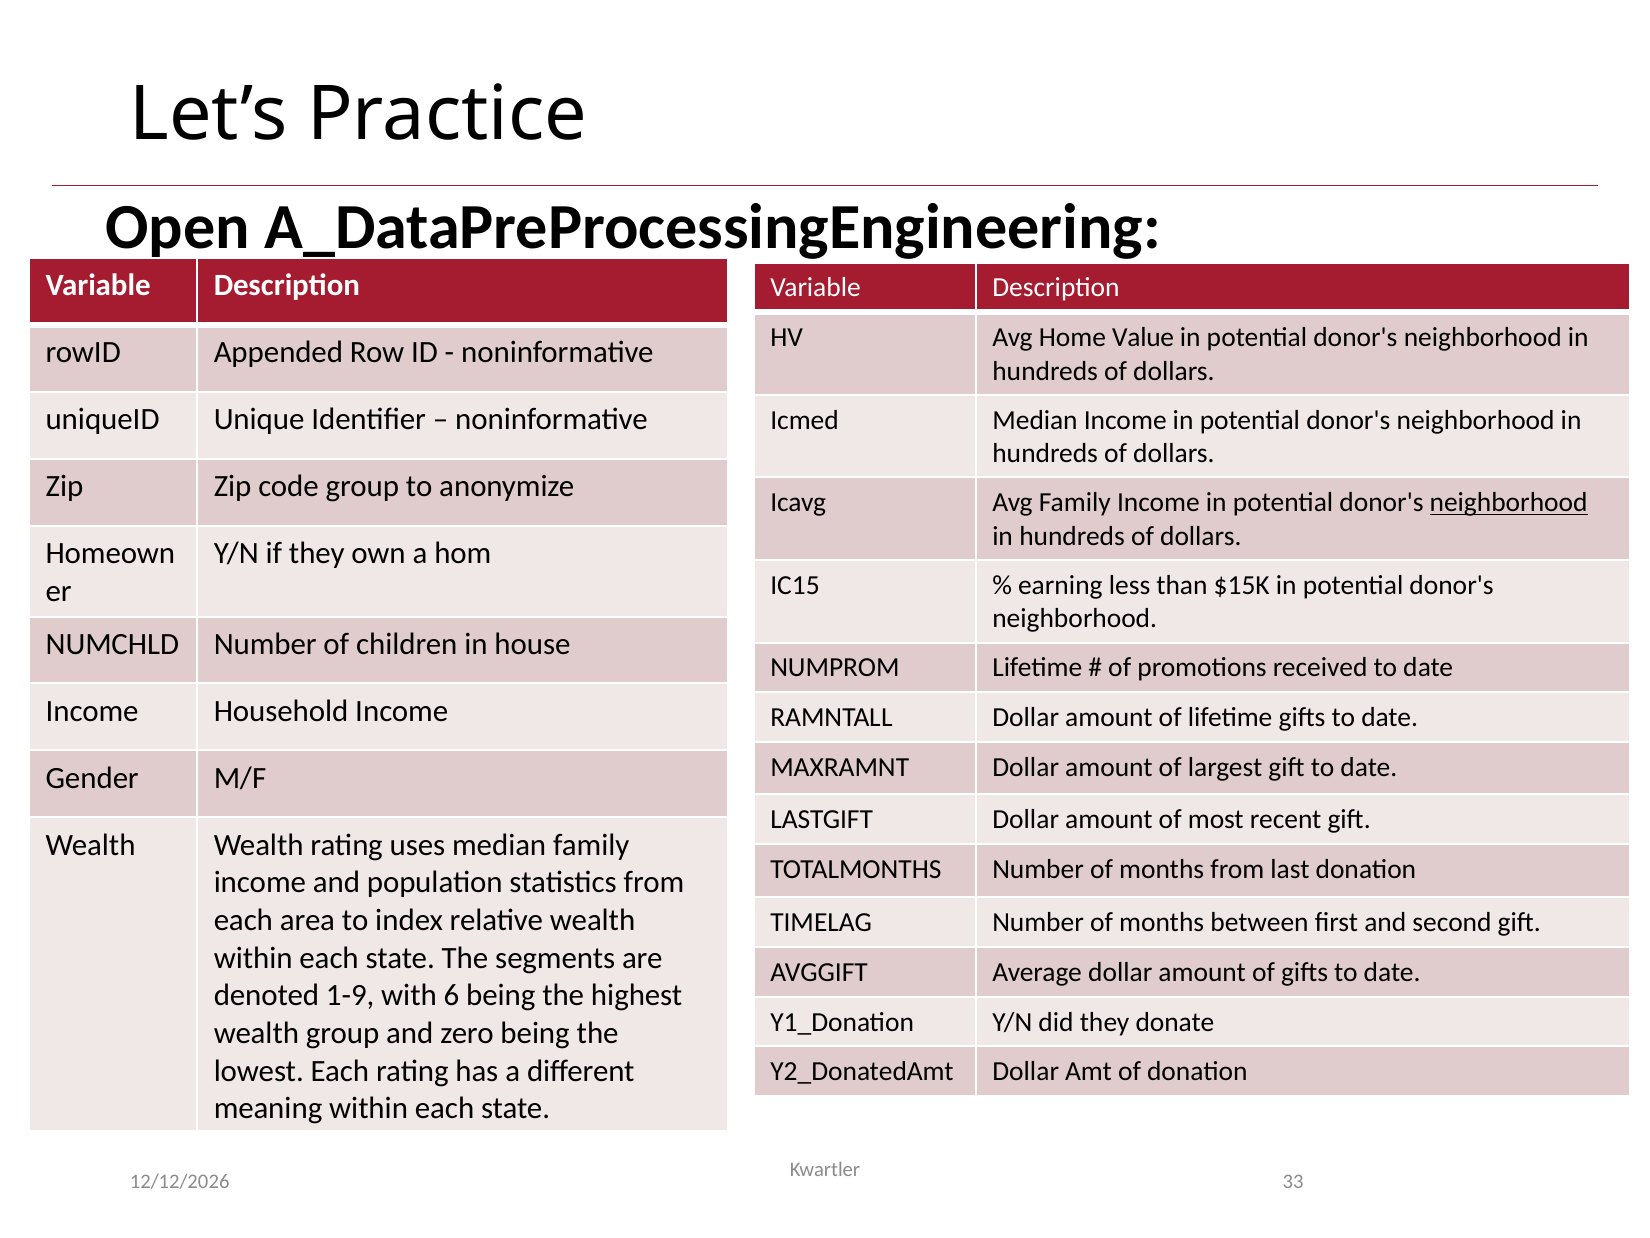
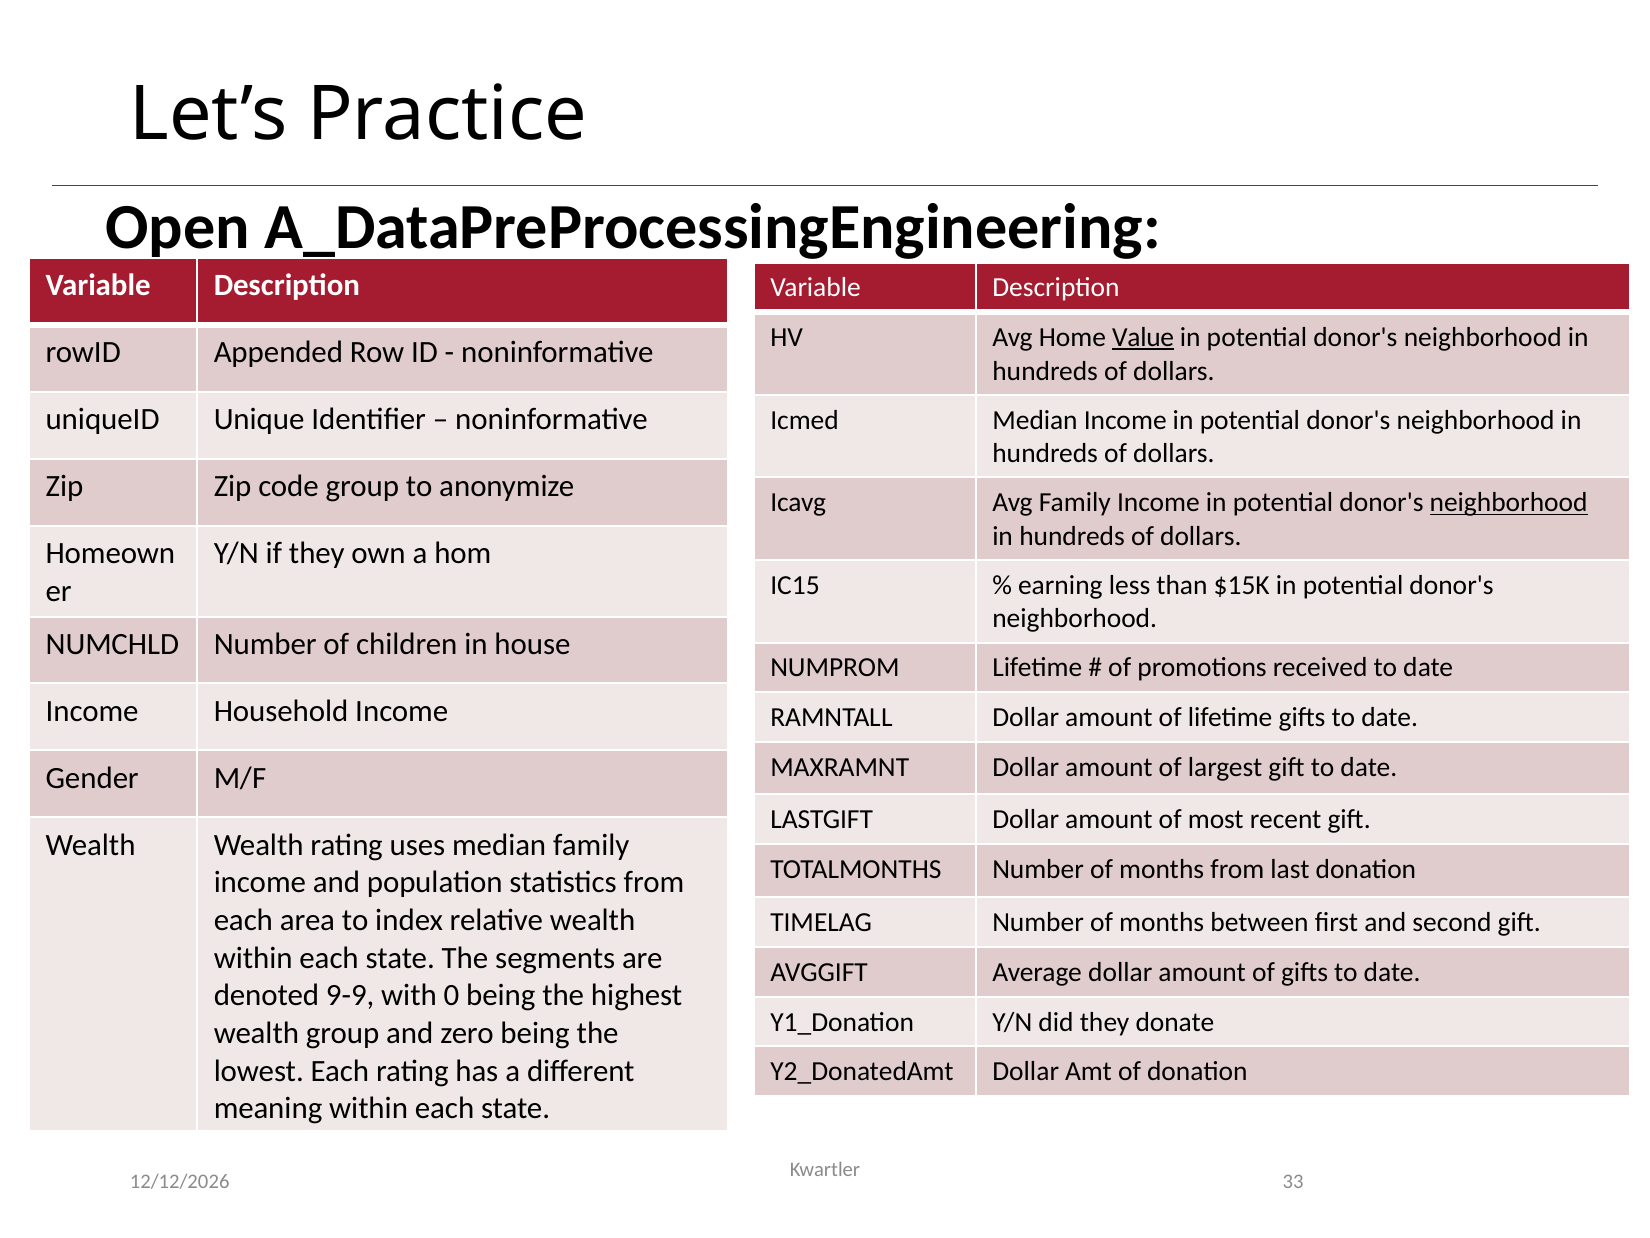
Value underline: none -> present (1143, 337)
1-9: 1-9 -> 9-9 (350, 995)
6: 6 -> 0 (452, 995)
